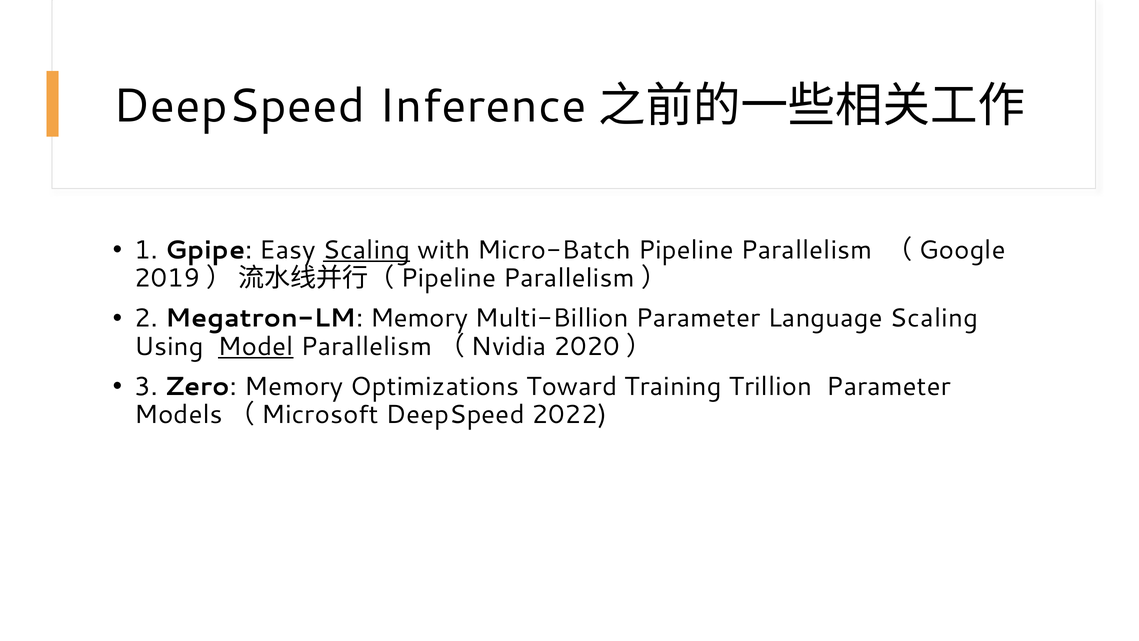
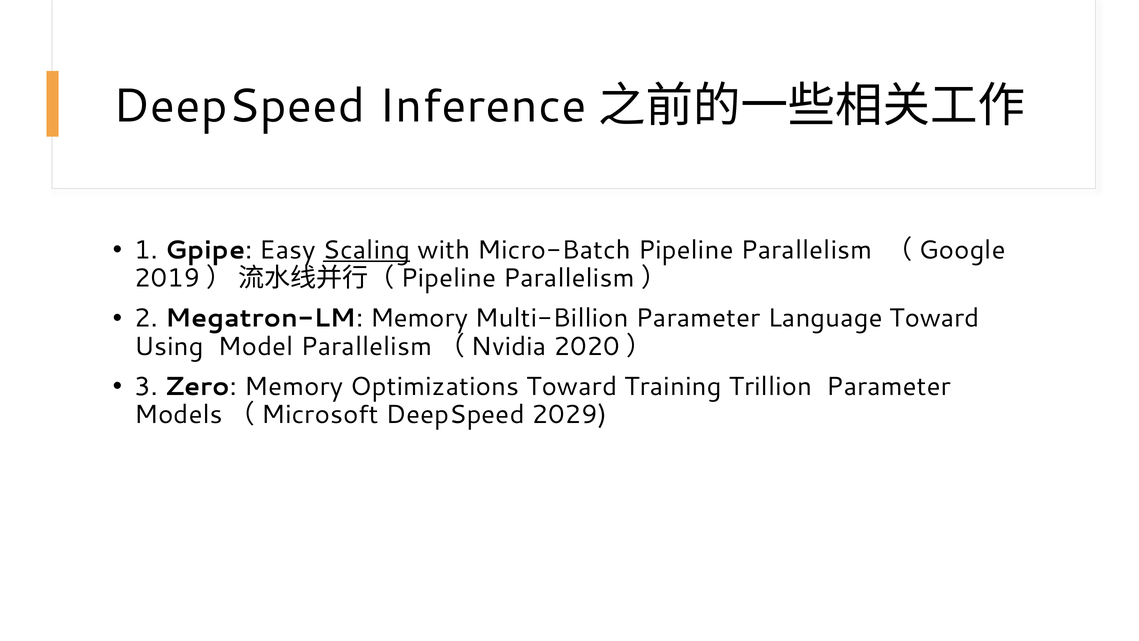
Language Scaling: Scaling -> Toward (934, 318)
Model underline: present -> none (256, 346)
2022: 2022 -> 2029 (570, 415)
